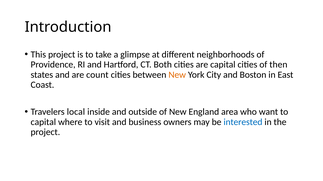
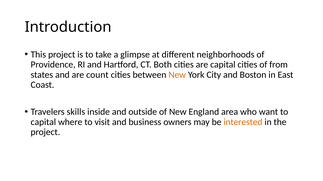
then: then -> from (279, 65)
local: local -> skills (76, 112)
interested colour: blue -> orange (243, 122)
